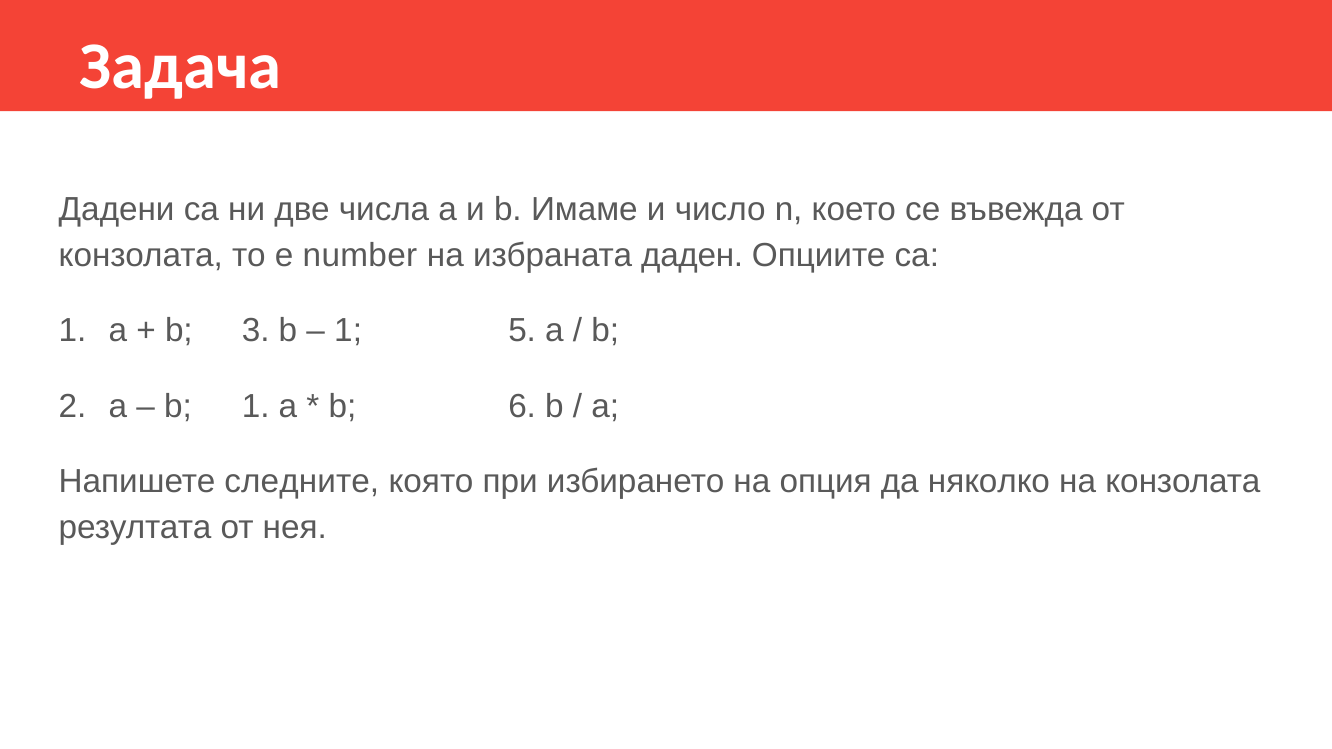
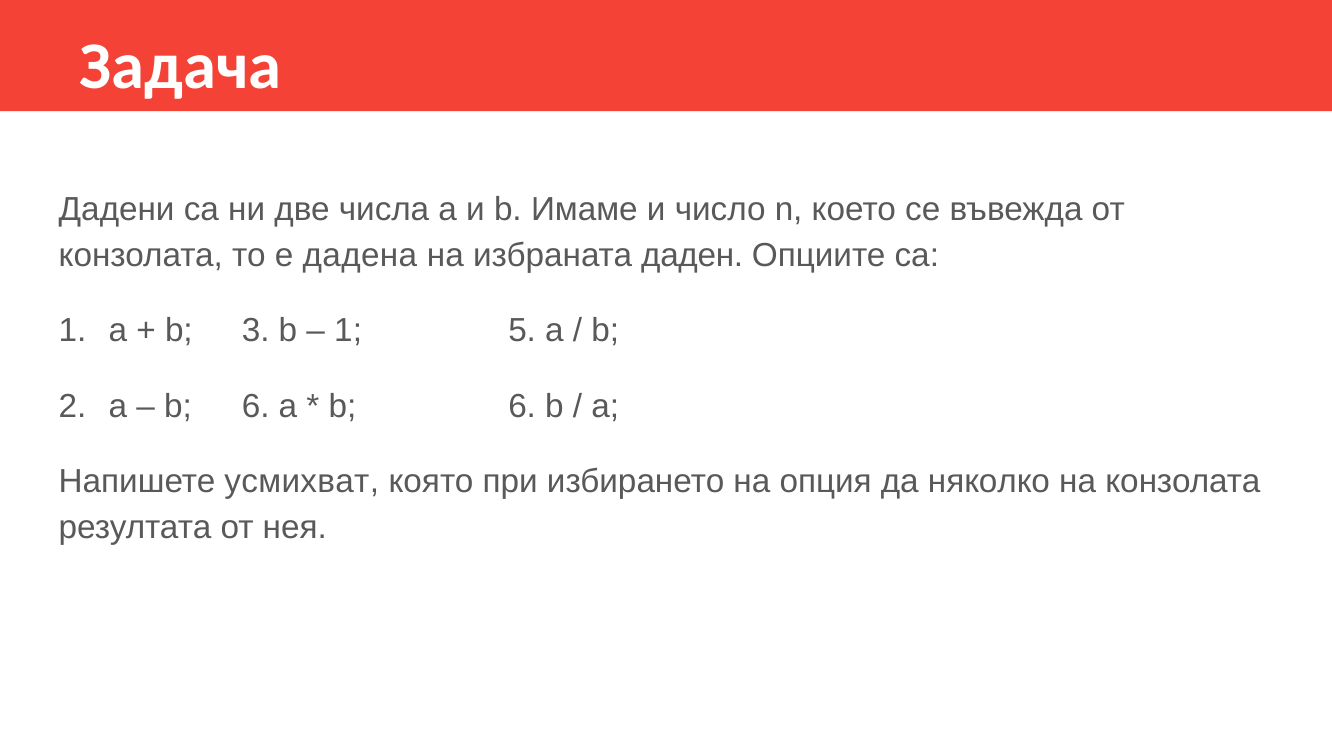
number: number -> дадена (360, 255)
1: 1 -> 6 (256, 406)
следните: следните -> усмихват (302, 482)
